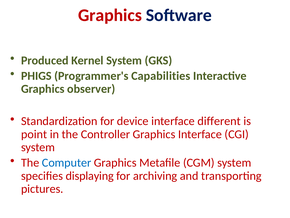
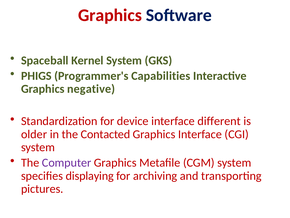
Produced: Produced -> Spaceball (45, 60)
observer: observer -> negative (91, 89)
point: point -> older (34, 134)
Controller: Controller -> Contacted (105, 134)
Computer colour: blue -> purple (67, 162)
